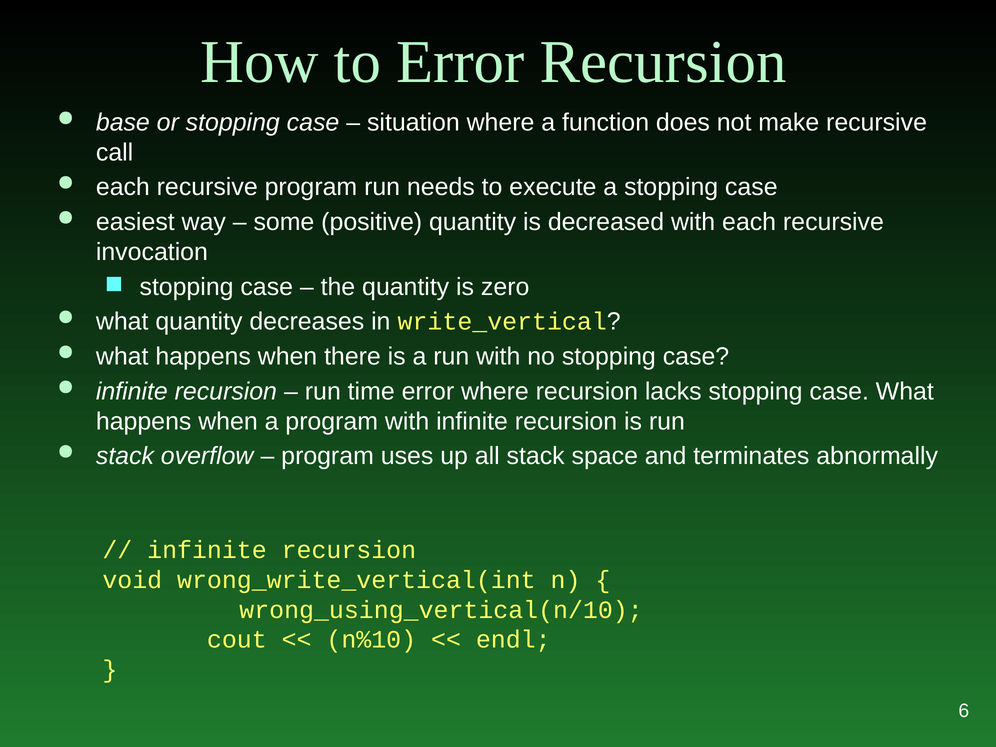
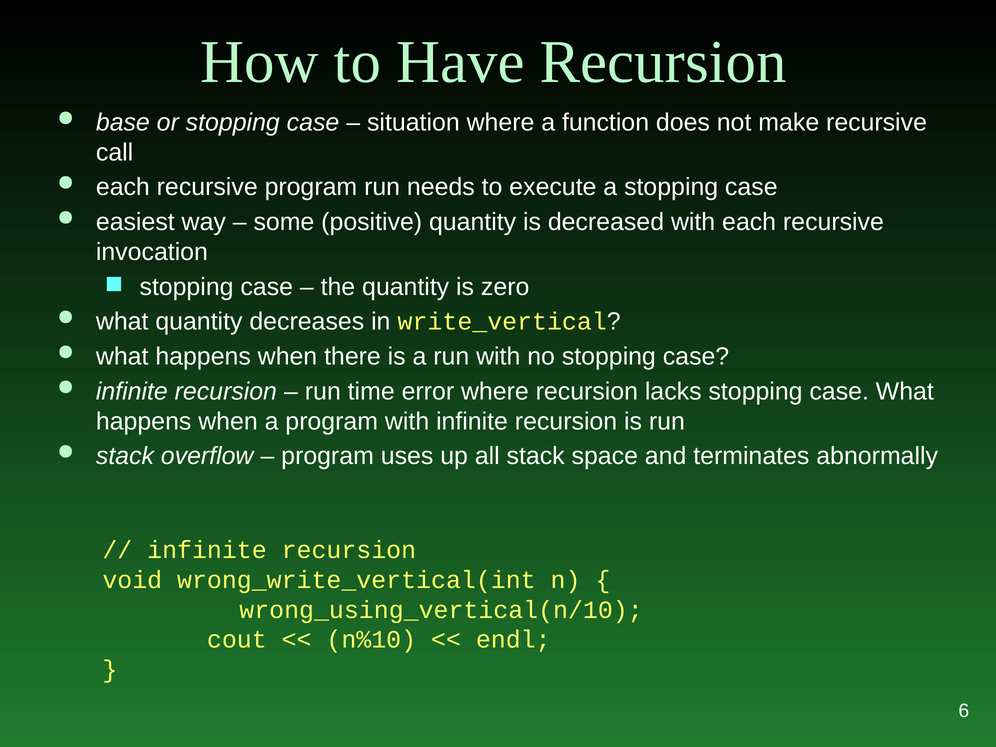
to Error: Error -> Have (460, 62)
